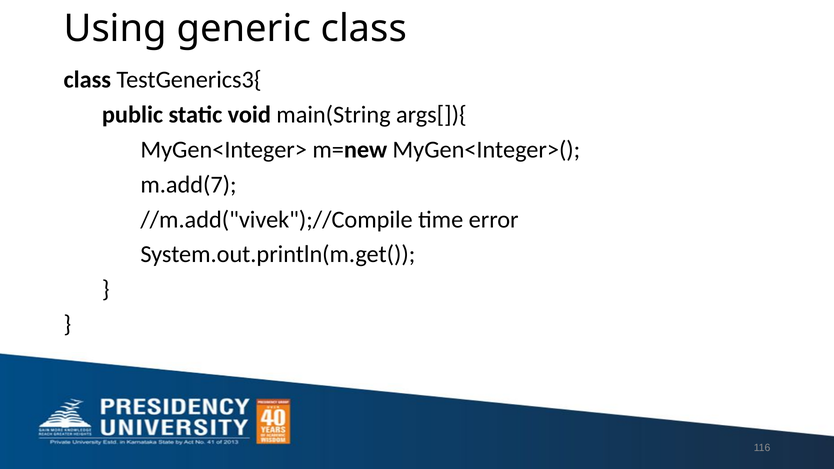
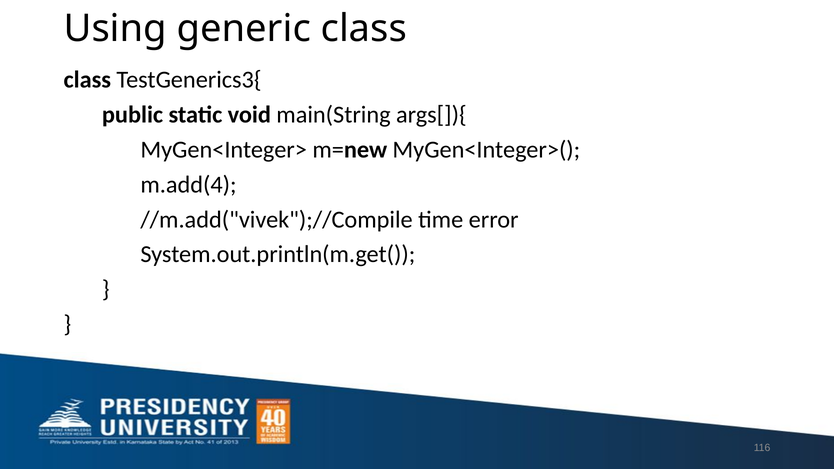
m.add(7: m.add(7 -> m.add(4 (188, 185)
